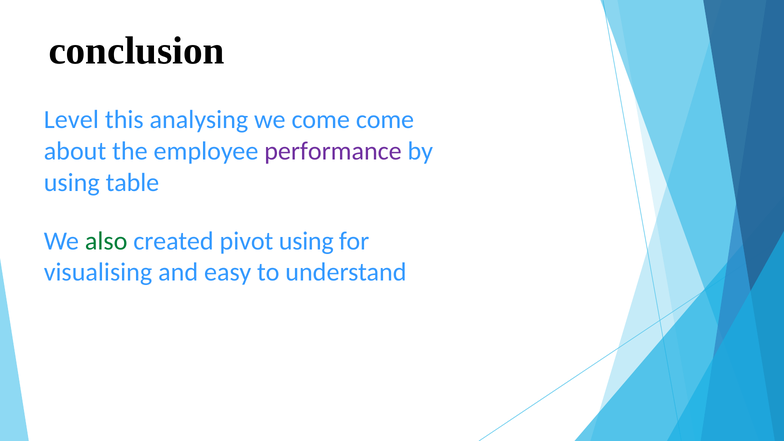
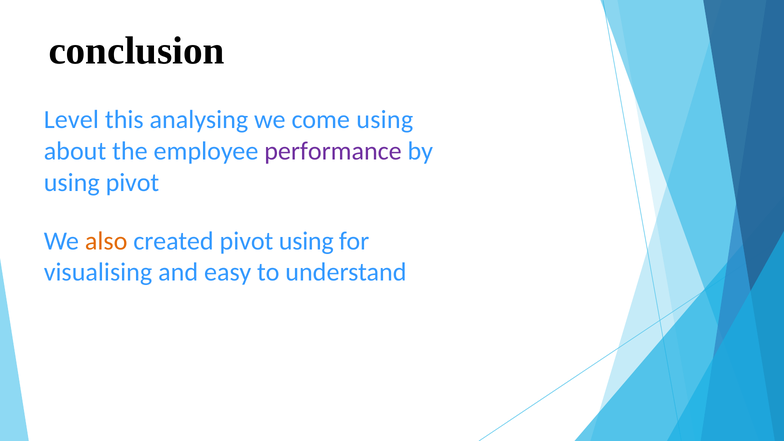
come come: come -> using (385, 120)
using table: table -> pivot (132, 182)
also colour: green -> orange (106, 241)
